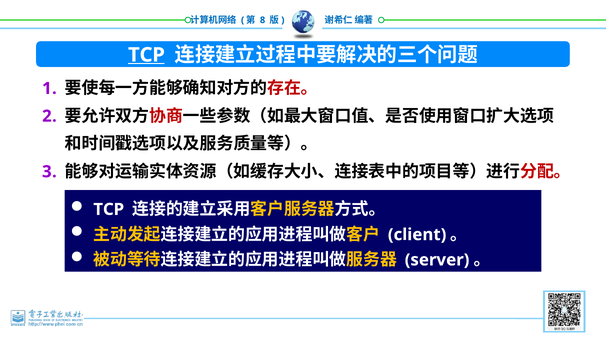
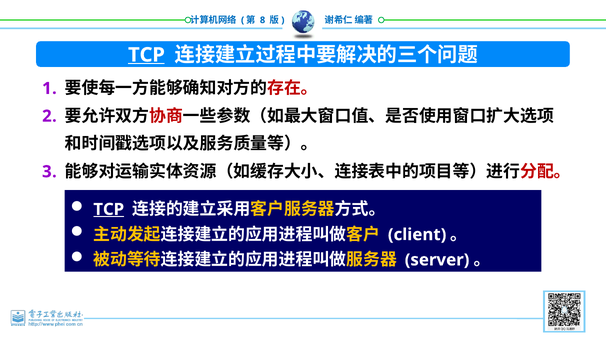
TCP underline: none -> present (109, 209)
